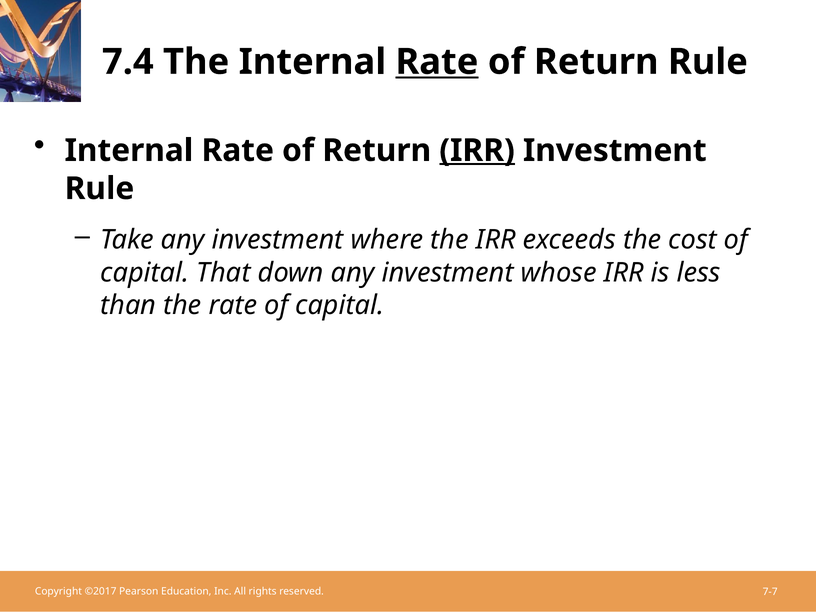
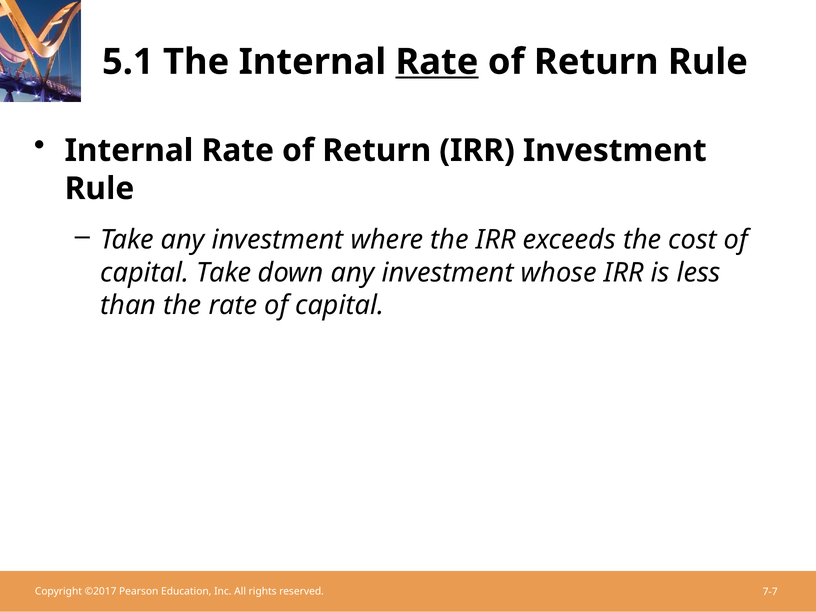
7.4: 7.4 -> 5.1 (128, 62)
IRR underline: present -> none (477, 150)
capital That: That -> Take (224, 273)
